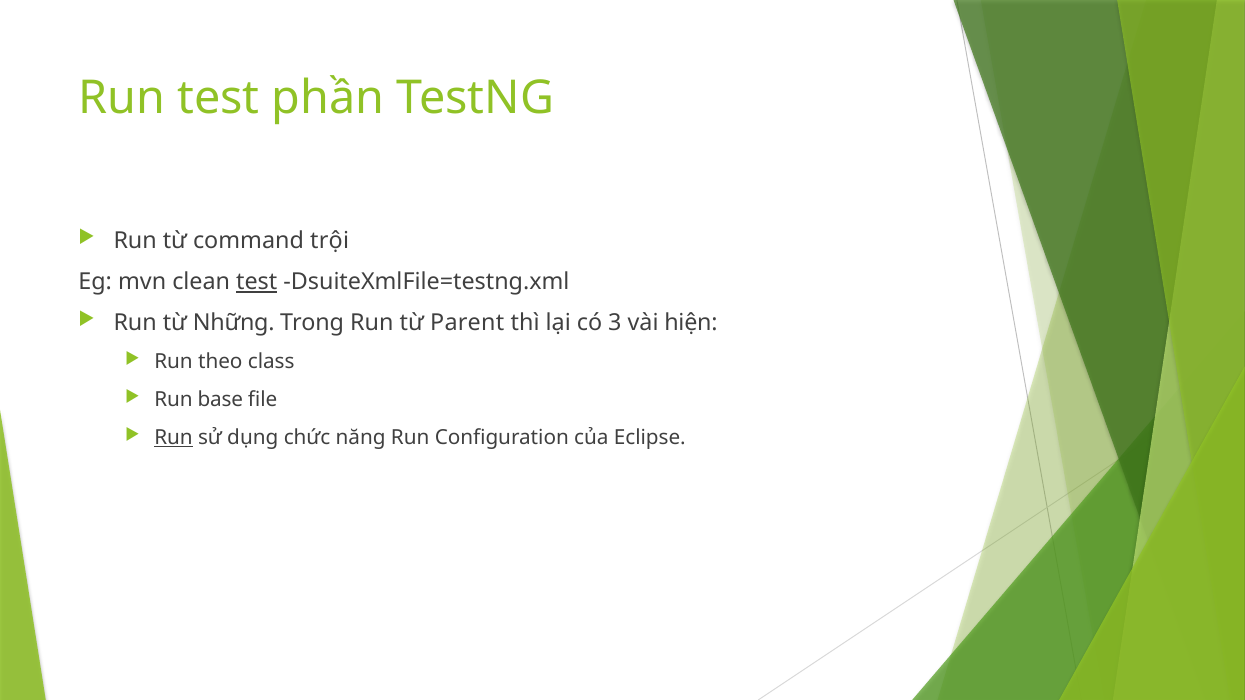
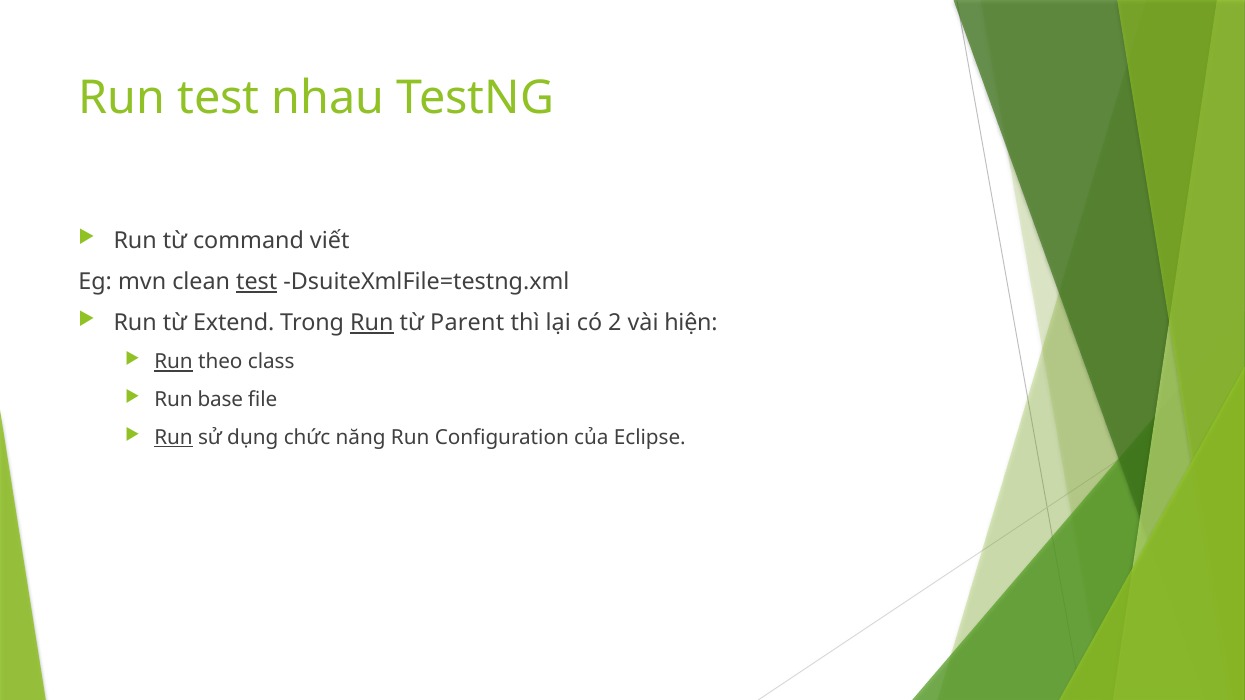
phần: phần -> nhau (328, 98)
trội: trội -> viết (330, 241)
Những: Những -> Extend (234, 323)
Run underline: none -> present (372, 323)
3: 3 -> 2 (615, 323)
Run underline: none -> present (174, 362)
